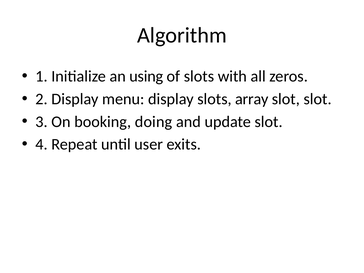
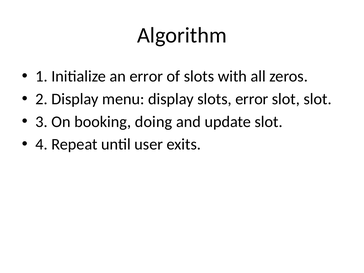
an using: using -> error (146, 76)
slots array: array -> error (252, 99)
